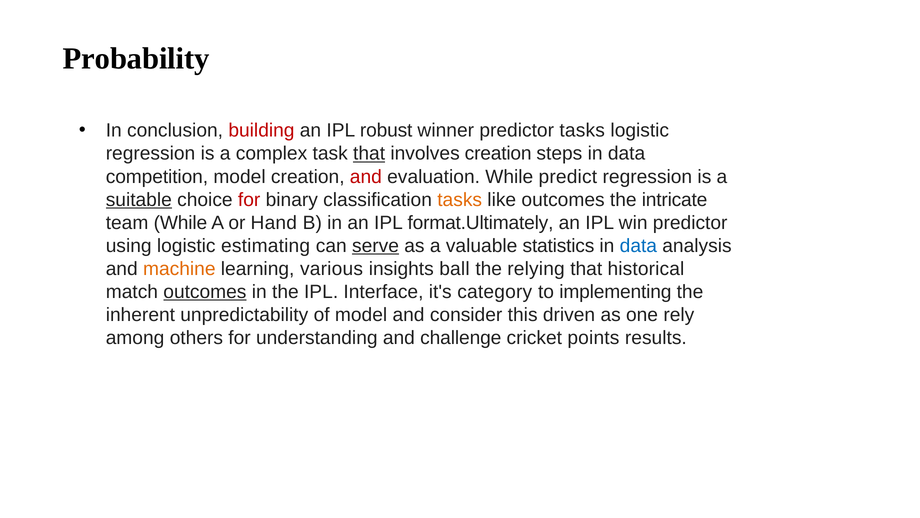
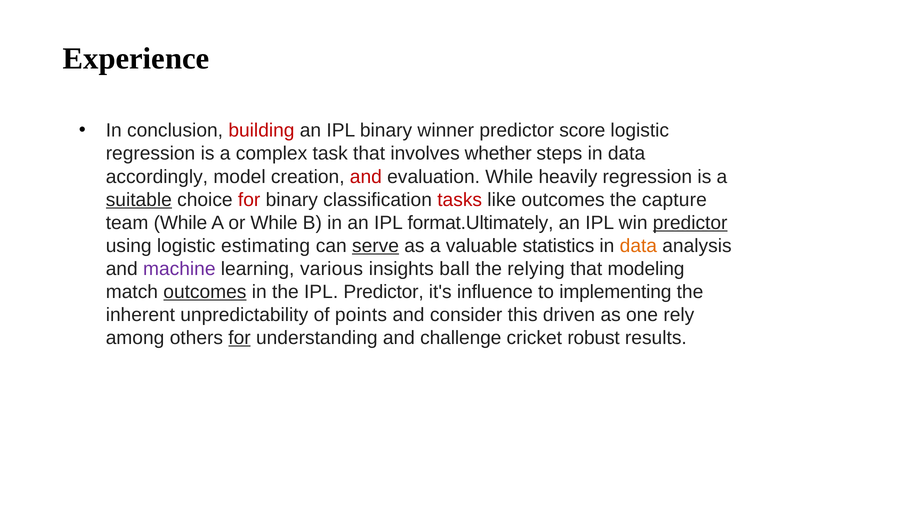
Probability: Probability -> Experience (136, 58)
IPL robust: robust -> binary (386, 131)
predictor tasks: tasks -> score (582, 131)
that underline: present -> none (369, 154)
involves creation: creation -> whether (498, 154)
competition: competition -> accordingly (157, 177)
predict: predict -> heavily (568, 177)
tasks colour: orange -> red (460, 200)
intricate: intricate -> capture (674, 200)
or Hand: Hand -> While (274, 223)
predictor underline: none -> present (690, 223)
data colour: blue -> orange (638, 246)
machine colour: orange -> purple (179, 269)
historical: historical -> modeling (646, 269)
IPL Interface: Interface -> Predictor (384, 292)
category: category -> influence (495, 292)
of model: model -> points (361, 315)
for underline: none -> present (240, 338)
points: points -> robust (594, 338)
